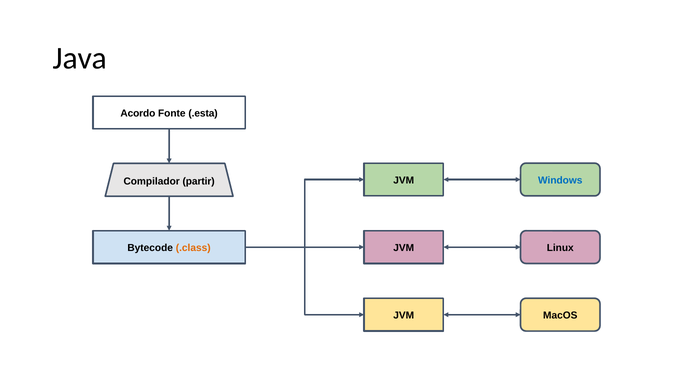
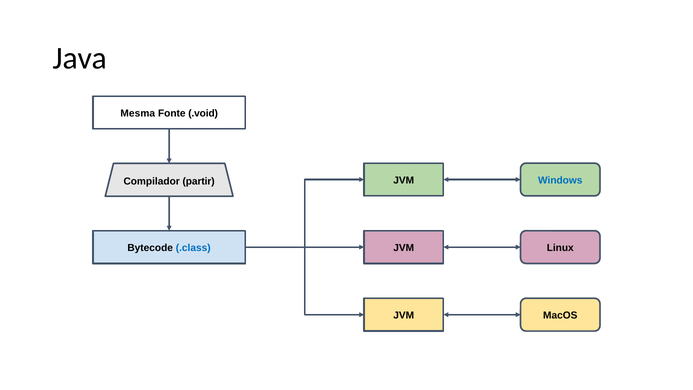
Acordo: Acordo -> Mesma (138, 113)
.esta: .esta -> .void (203, 113)
.class colour: orange -> blue (193, 248)
